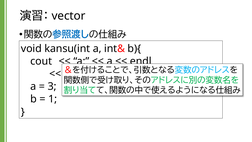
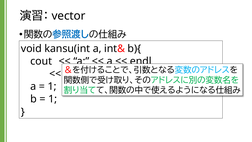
3: 3 -> 1 (52, 86)
